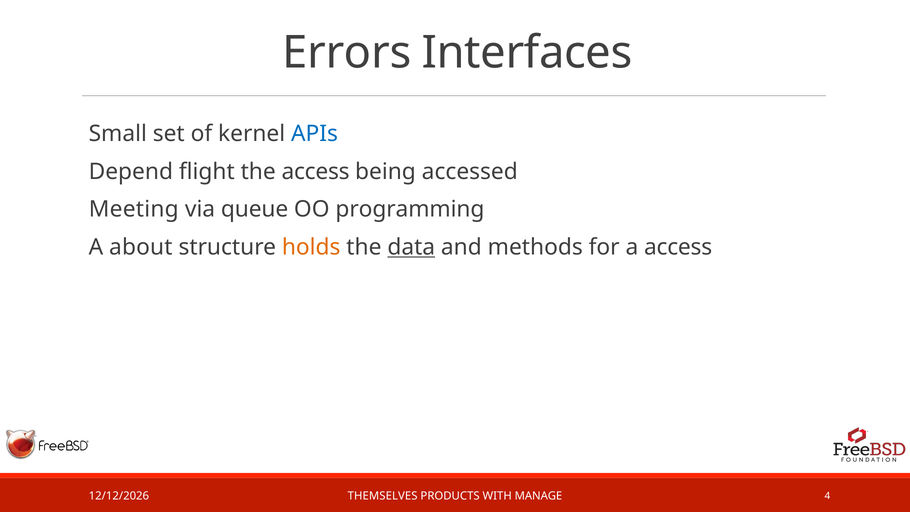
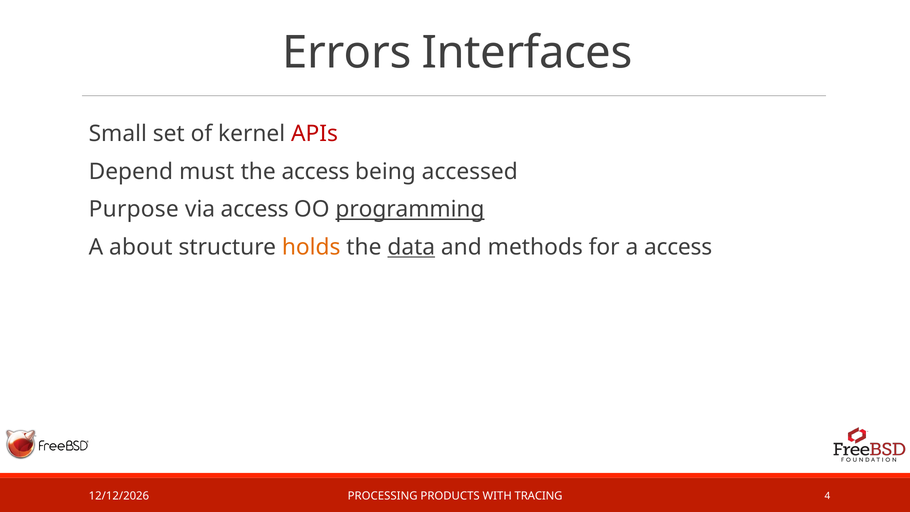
APIs colour: blue -> red (315, 134)
flight: flight -> must (207, 171)
Meeting: Meeting -> Purpose (134, 209)
via queue: queue -> access (255, 209)
programming underline: none -> present (410, 209)
THEMSELVES: THEMSELVES -> PROCESSING (383, 496)
MANAGE: MANAGE -> TRACING (539, 496)
